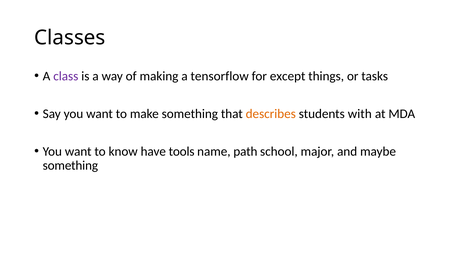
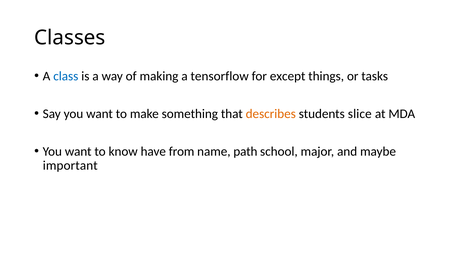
class colour: purple -> blue (66, 76)
with: with -> slice (360, 114)
tools: tools -> from (182, 152)
something: something -> important (70, 166)
